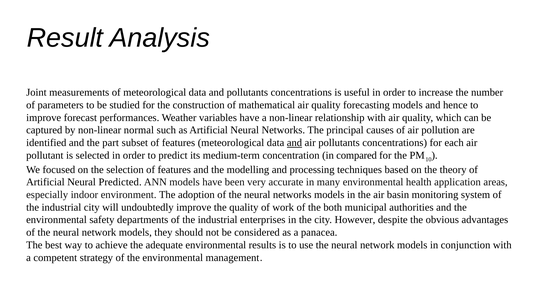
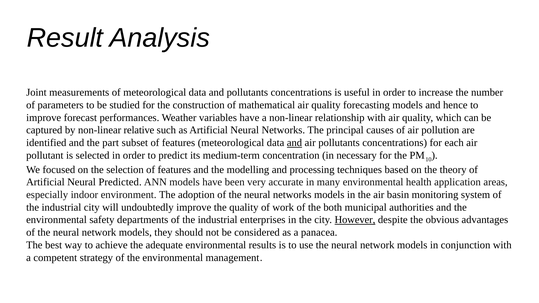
normal: normal -> relative (139, 130)
compared: compared -> necessary (357, 155)
However underline: none -> present (355, 220)
